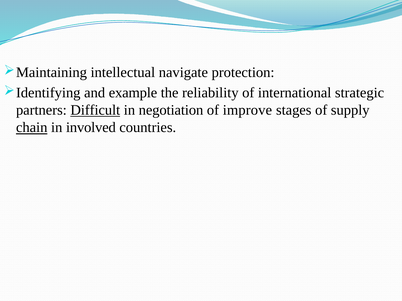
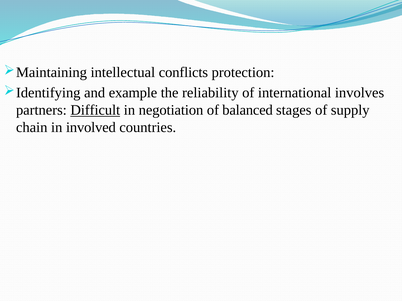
navigate: navigate -> conflicts (183, 73)
strategic: strategic -> involves (360, 93)
improve: improve -> balanced (248, 110)
chain underline: present -> none (32, 128)
